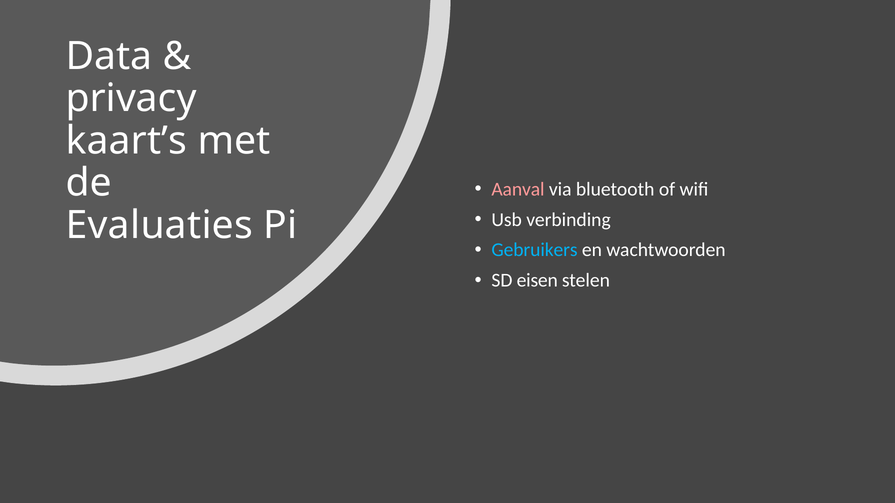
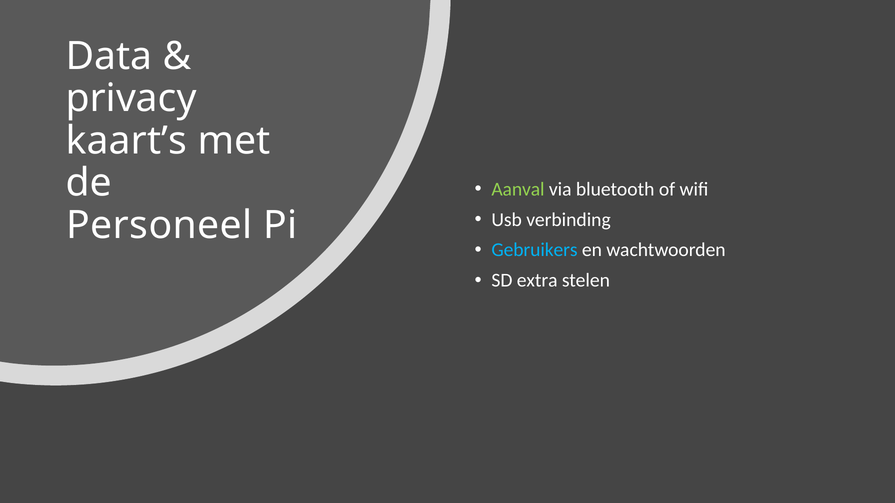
Aanval colour: pink -> light green (518, 189)
Evaluaties: Evaluaties -> Personeel (159, 225)
eisen: eisen -> extra (537, 281)
